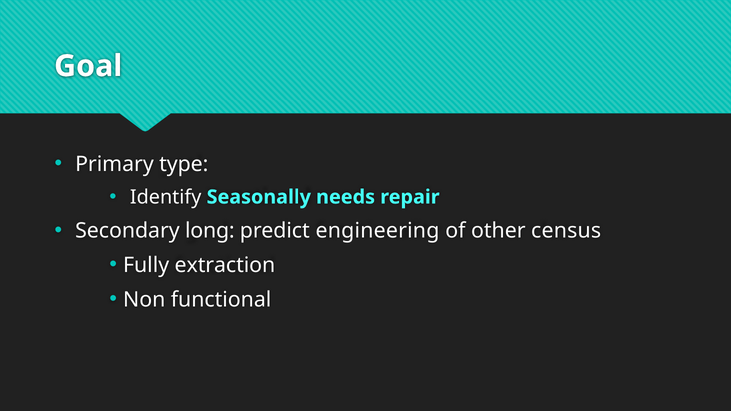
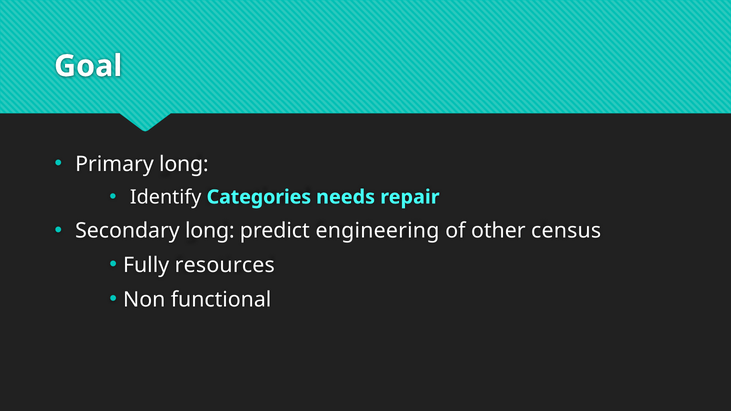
Primary type: type -> long (184, 164)
Seasonally: Seasonally -> Categories (259, 197)
extraction: extraction -> resources (225, 265)
